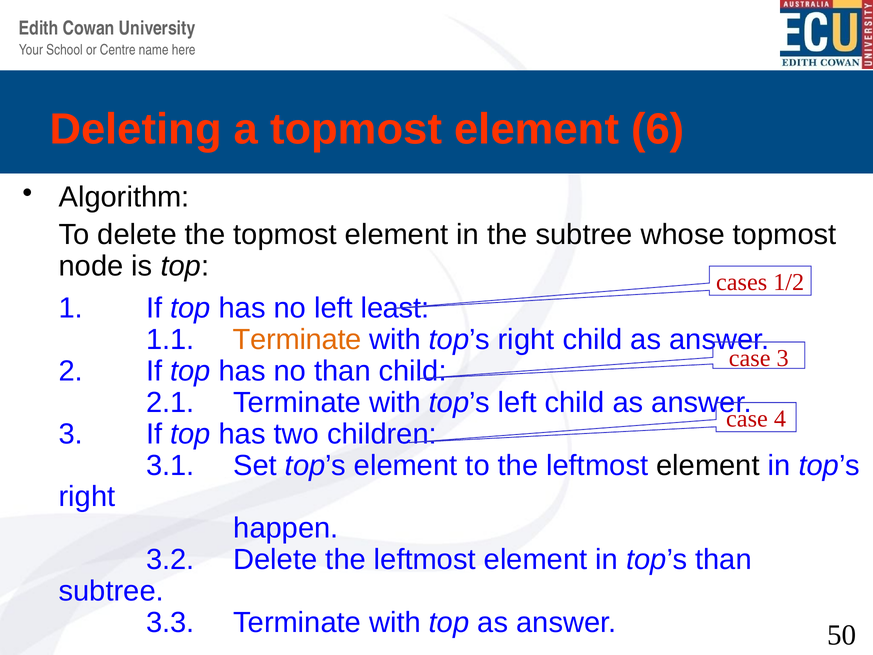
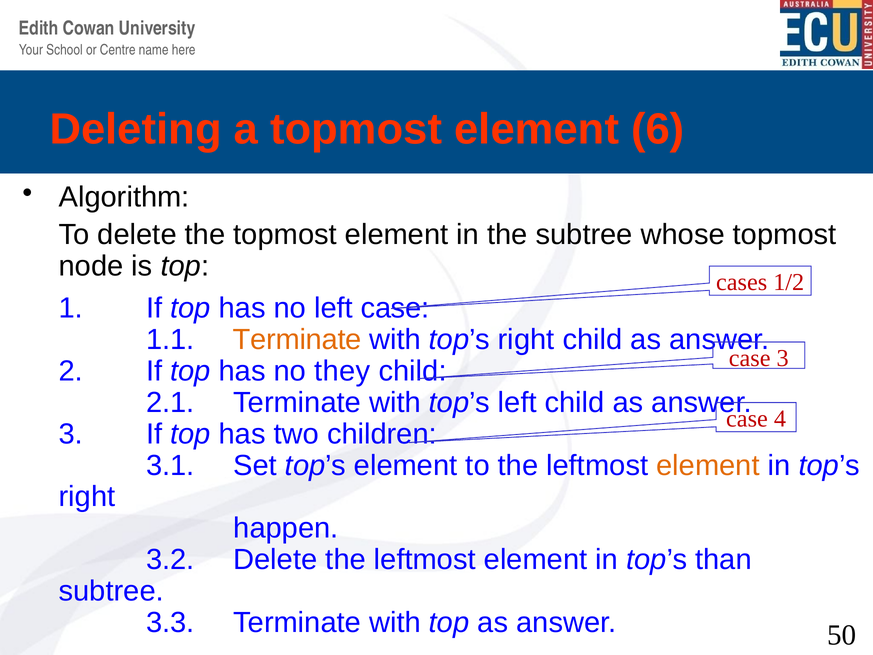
left least: least -> case (395, 308)
no than: than -> they (342, 371)
element colour: black -> orange (708, 465)
